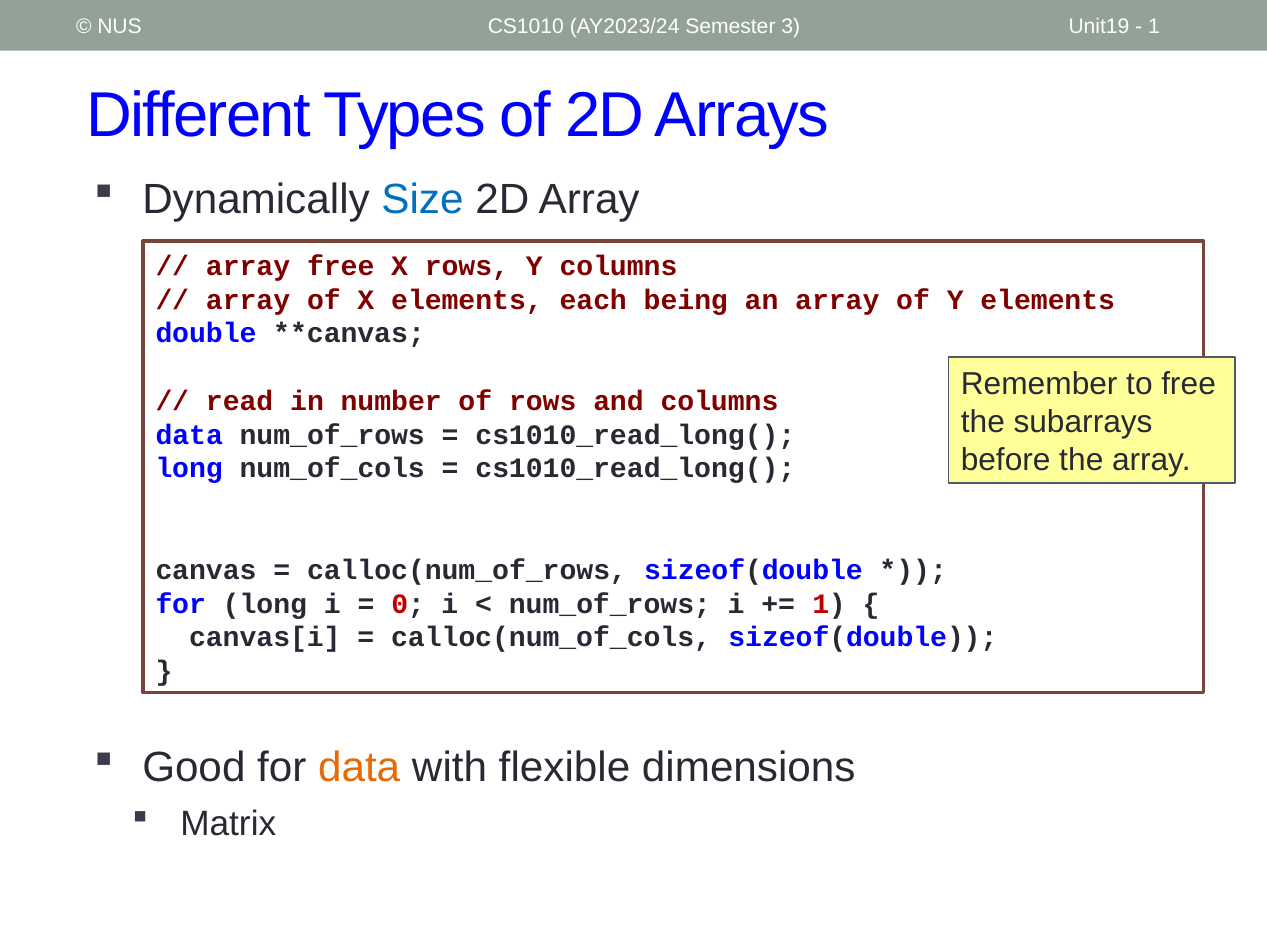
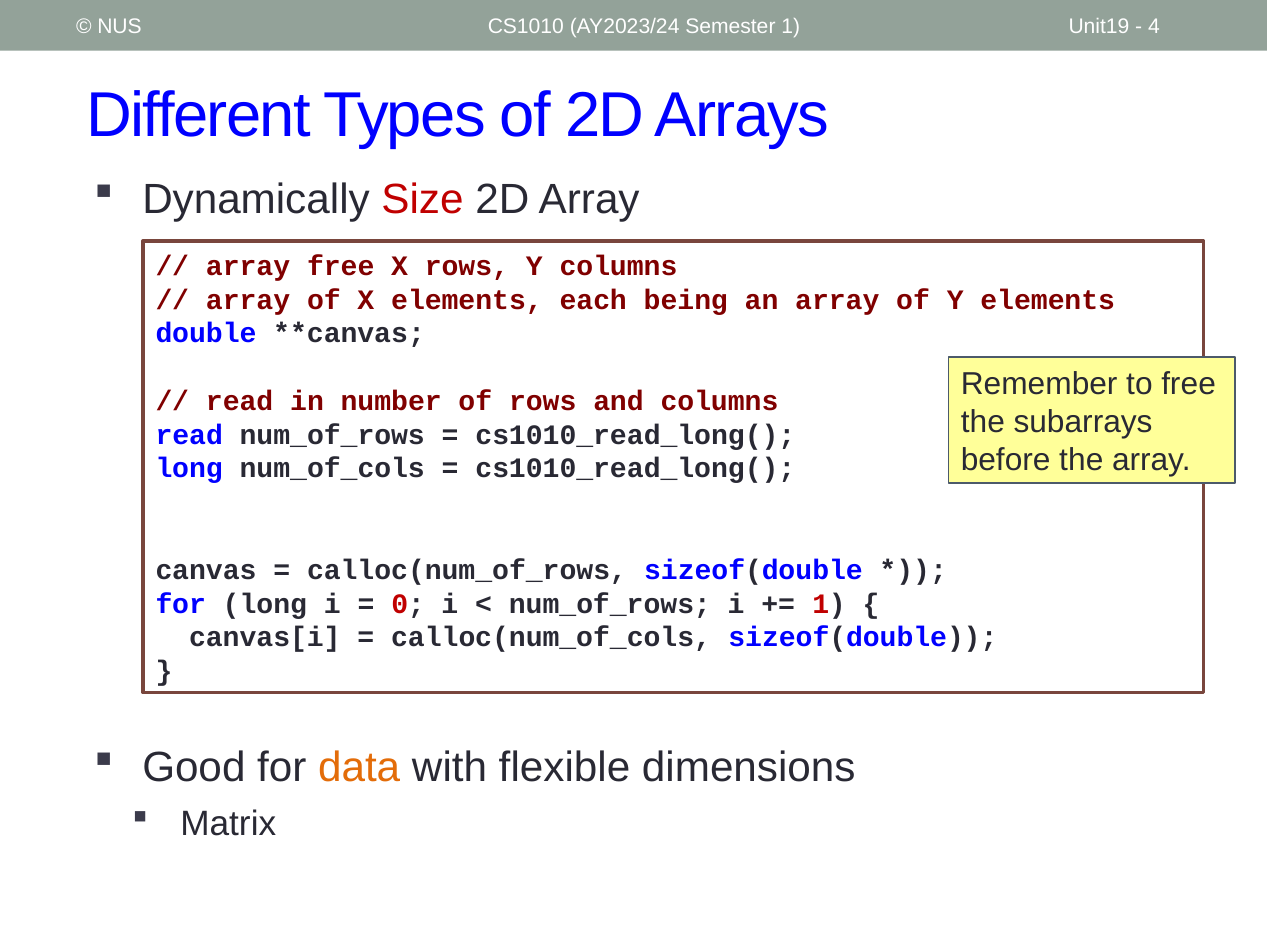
Semester 3: 3 -> 1 (791, 27)
1: 1 -> 4 (1154, 27)
Size colour: blue -> red (423, 199)
data: data -> read (189, 435)
